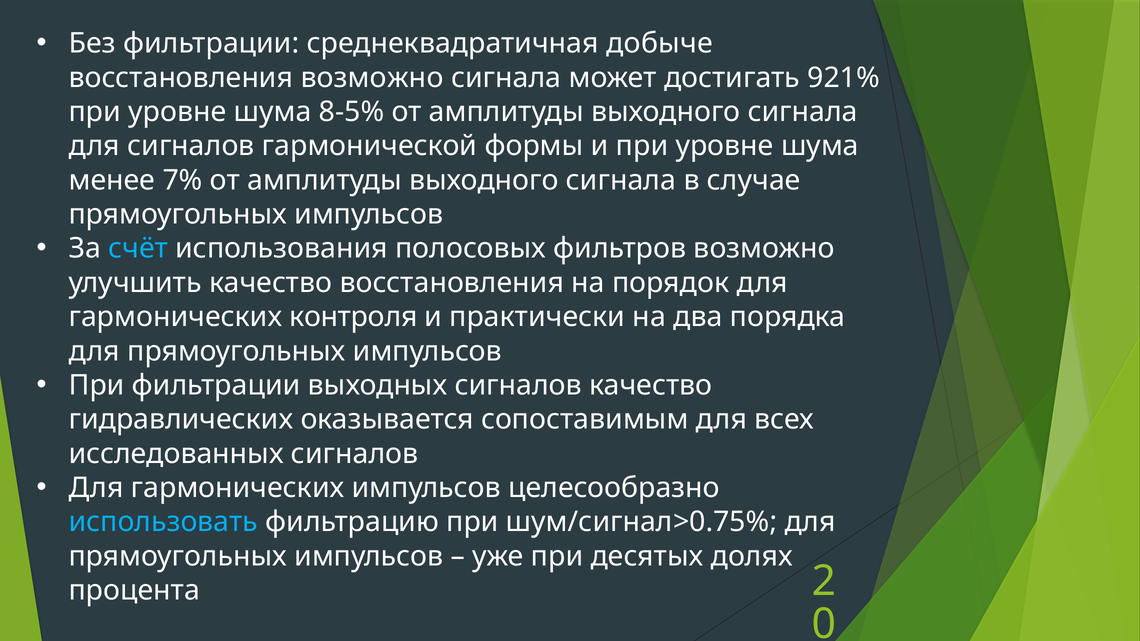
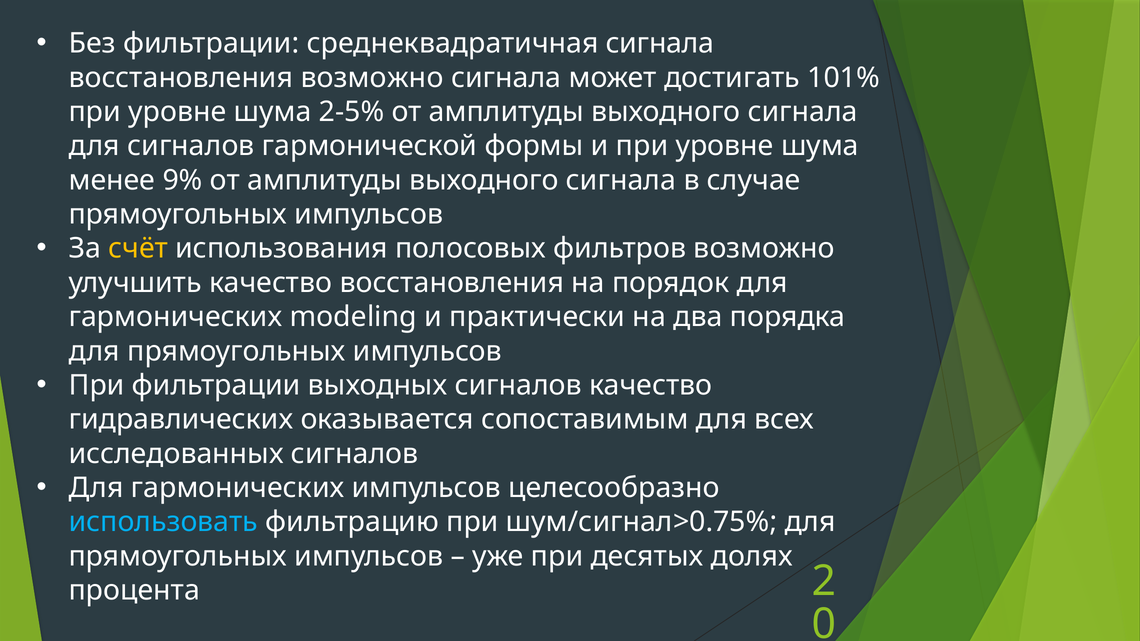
среднеквадратичная добыче: добыче -> сигнала (660, 43)
921%: 921% -> 101% (844, 78)
8-5%: 8-5% -> 2-5% (352, 112)
7%: 7% -> 9% (183, 180)
счёт colour: light blue -> yellow (138, 249)
контроля: контроля -> modeling (353, 317)
